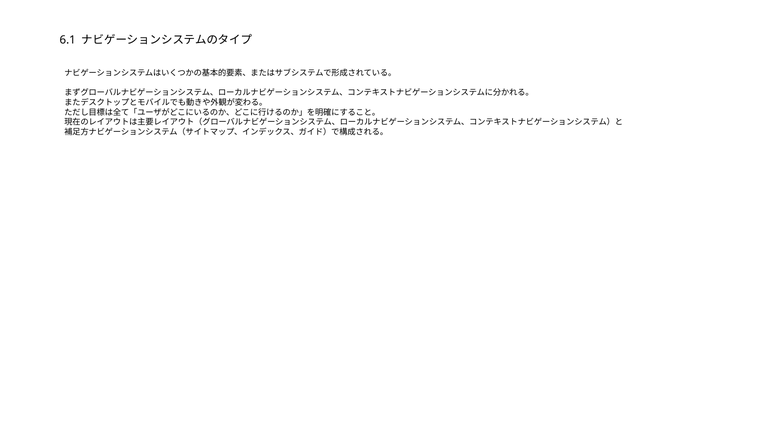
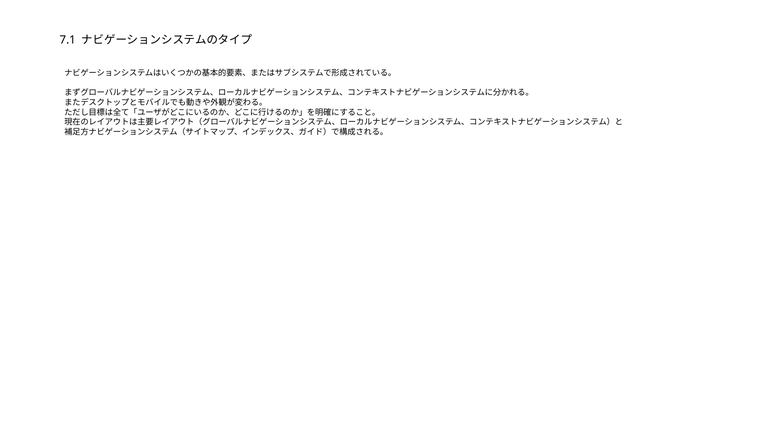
6.1: 6.1 -> 7.1 (68, 40)
